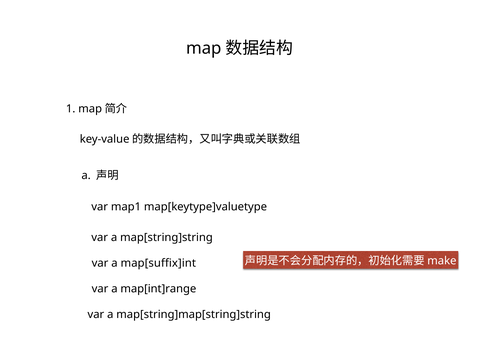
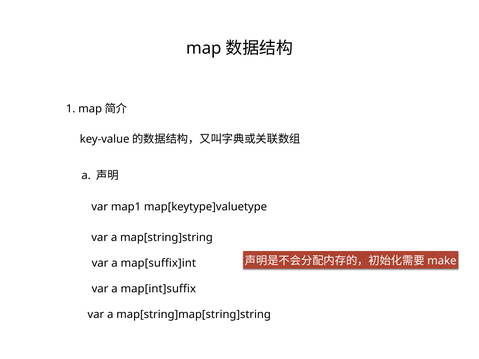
map[int]range: map[int]range -> map[int]suffix (158, 289)
